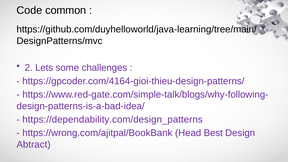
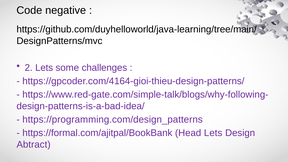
common: common -> negative (66, 10)
https://dependability.com/design_patterns: https://dependability.com/design_patterns -> https://programming.com/design_patterns (113, 120)
https://wrong.com/ajitpal/BookBank: https://wrong.com/ajitpal/BookBank -> https://formal.com/ajitpal/BookBank (97, 133)
Head Best: Best -> Lets (213, 133)
